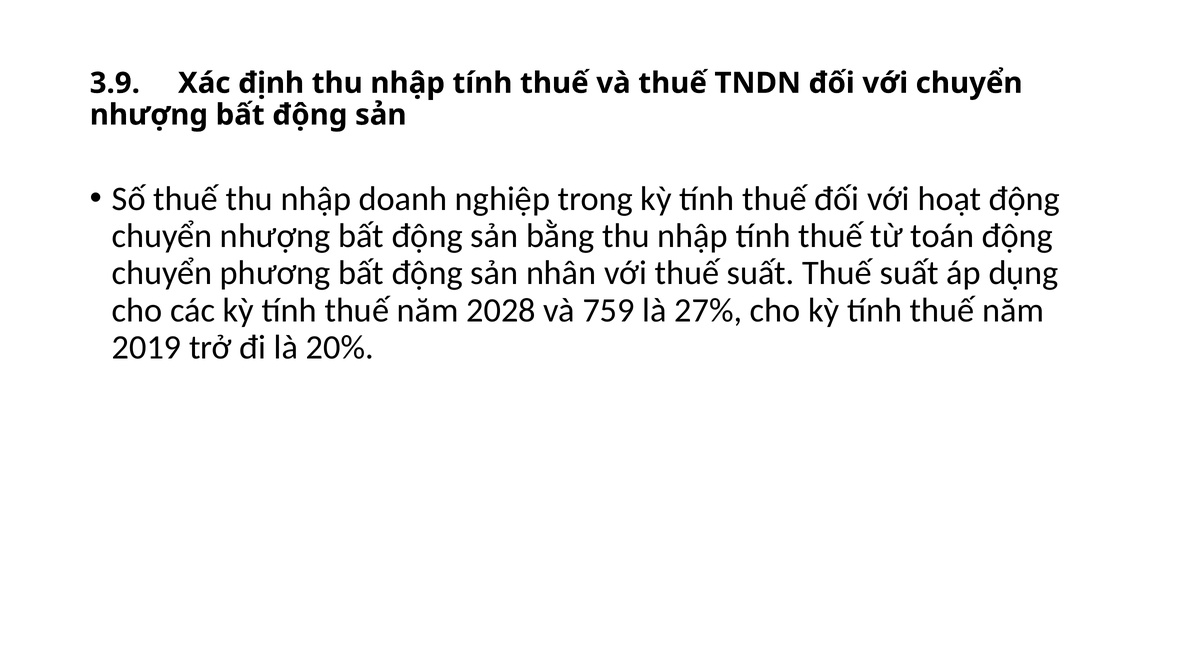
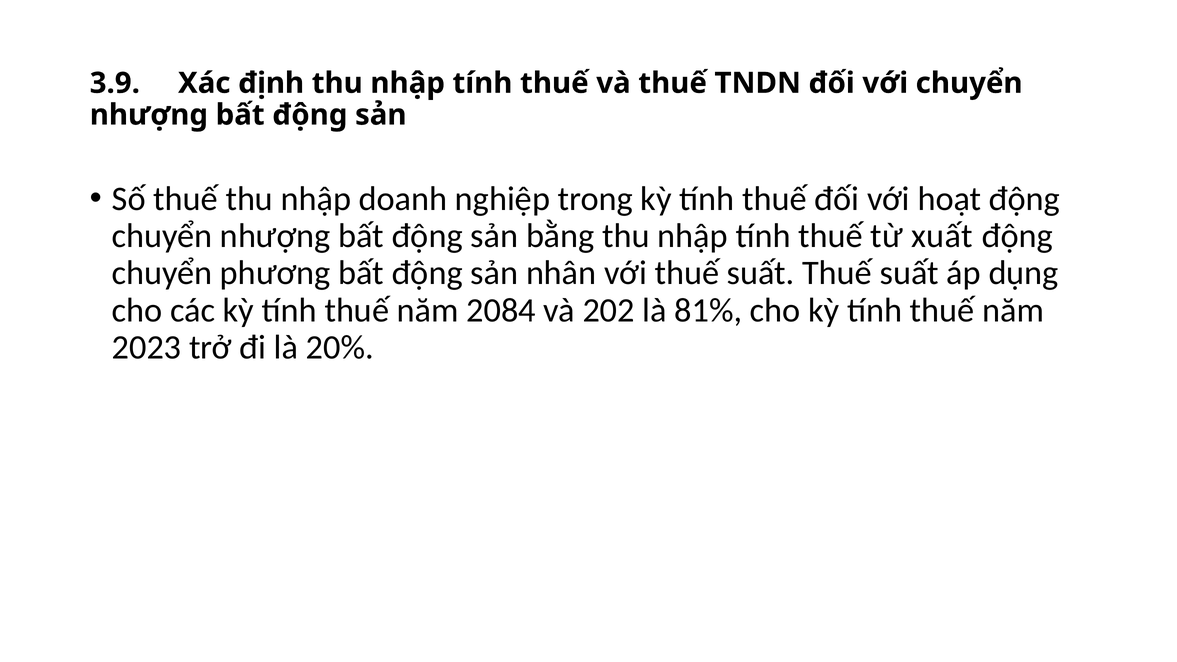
toán: toán -> xuất (942, 236)
2028: 2028 -> 2084 (501, 310)
759: 759 -> 202 (609, 310)
27%: 27% -> 81% (708, 310)
2019: 2019 -> 2023 (147, 347)
